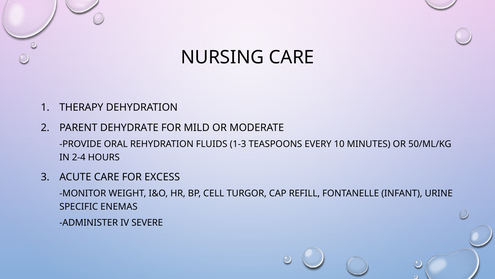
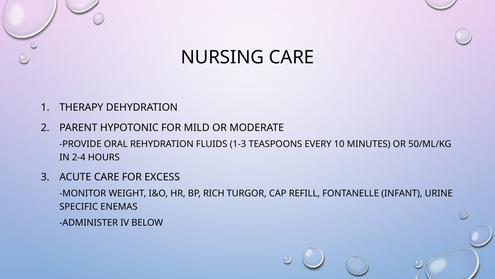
DEHYDRATE: DEHYDRATE -> HYPOTONIC (129, 127)
CELL: CELL -> RICH (214, 193)
SEVERE: SEVERE -> BELOW (147, 222)
